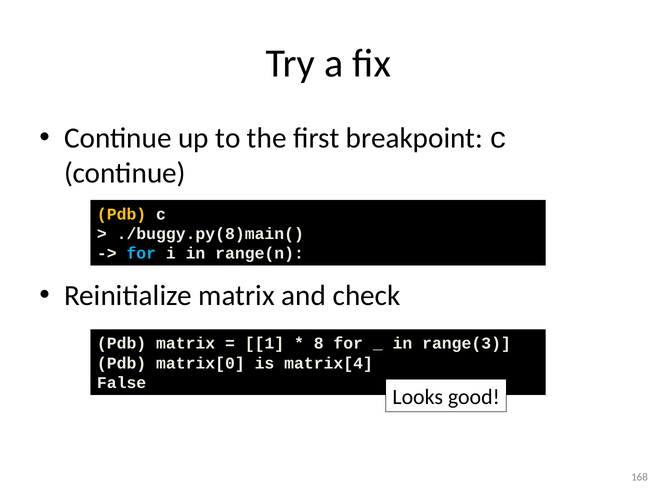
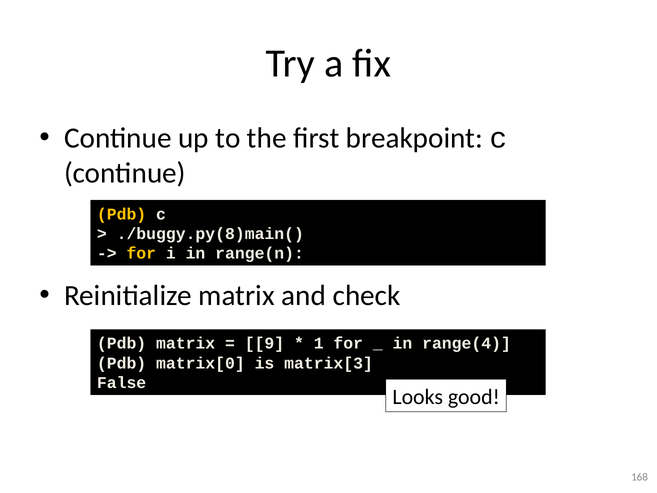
for colour: light blue -> yellow (141, 253)
1: 1 -> 9 (264, 343)
8: 8 -> 1 (319, 343)
range(3: range(3 -> range(4 (467, 343)
matrix[4: matrix[4 -> matrix[3 (329, 363)
